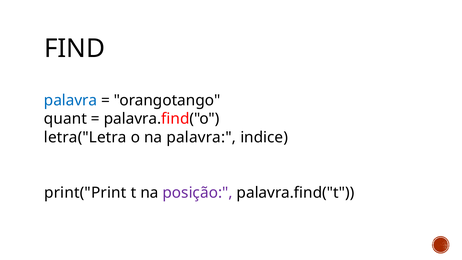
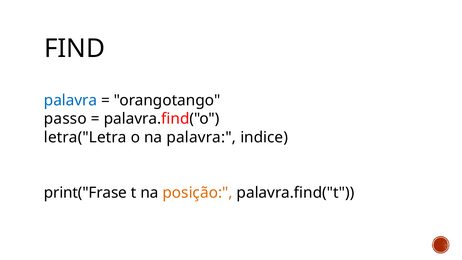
quant: quant -> passo (65, 119)
print("Print: print("Print -> print("Frase (85, 193)
posição colour: purple -> orange (198, 193)
